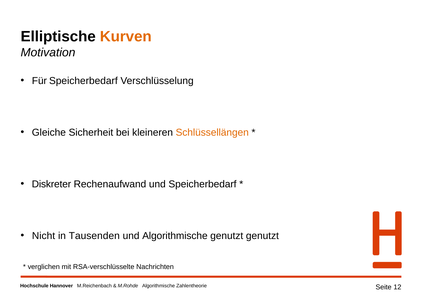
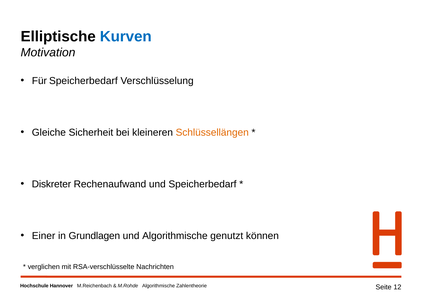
Kurven colour: orange -> blue (126, 37)
Nicht: Nicht -> Einer (44, 236)
Tausenden: Tausenden -> Grundlagen (94, 236)
genutzt genutzt: genutzt -> können (262, 236)
